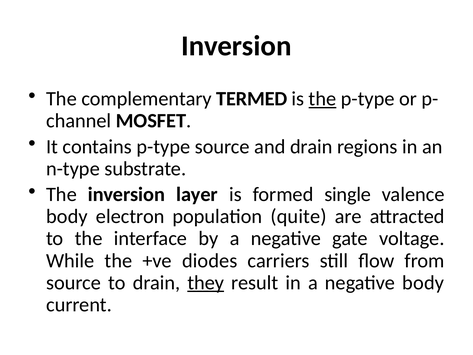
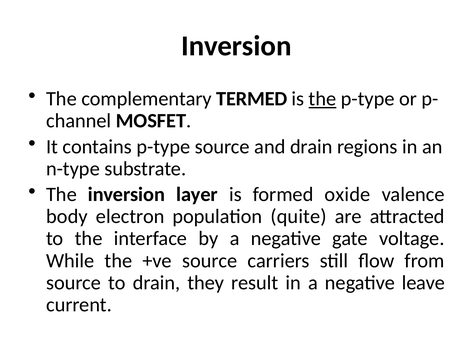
single: single -> oxide (348, 194)
+ve diodes: diodes -> source (210, 260)
they underline: present -> none (206, 282)
negative body: body -> leave (423, 282)
